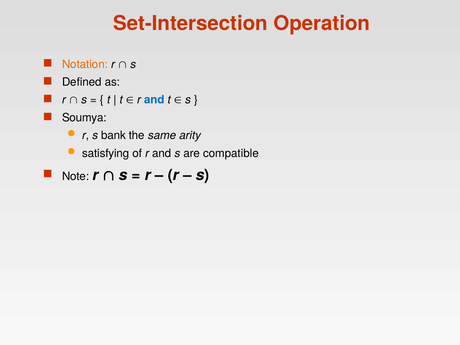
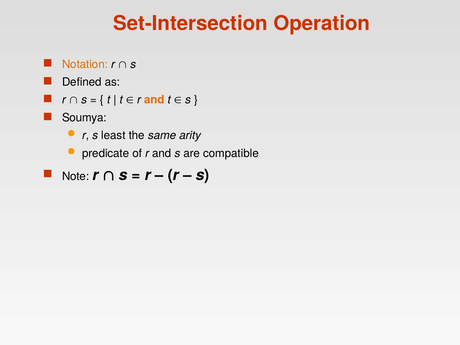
and colour: blue -> orange (154, 100)
bank: bank -> least (113, 136)
satisfying: satisfying -> predicate (106, 153)
